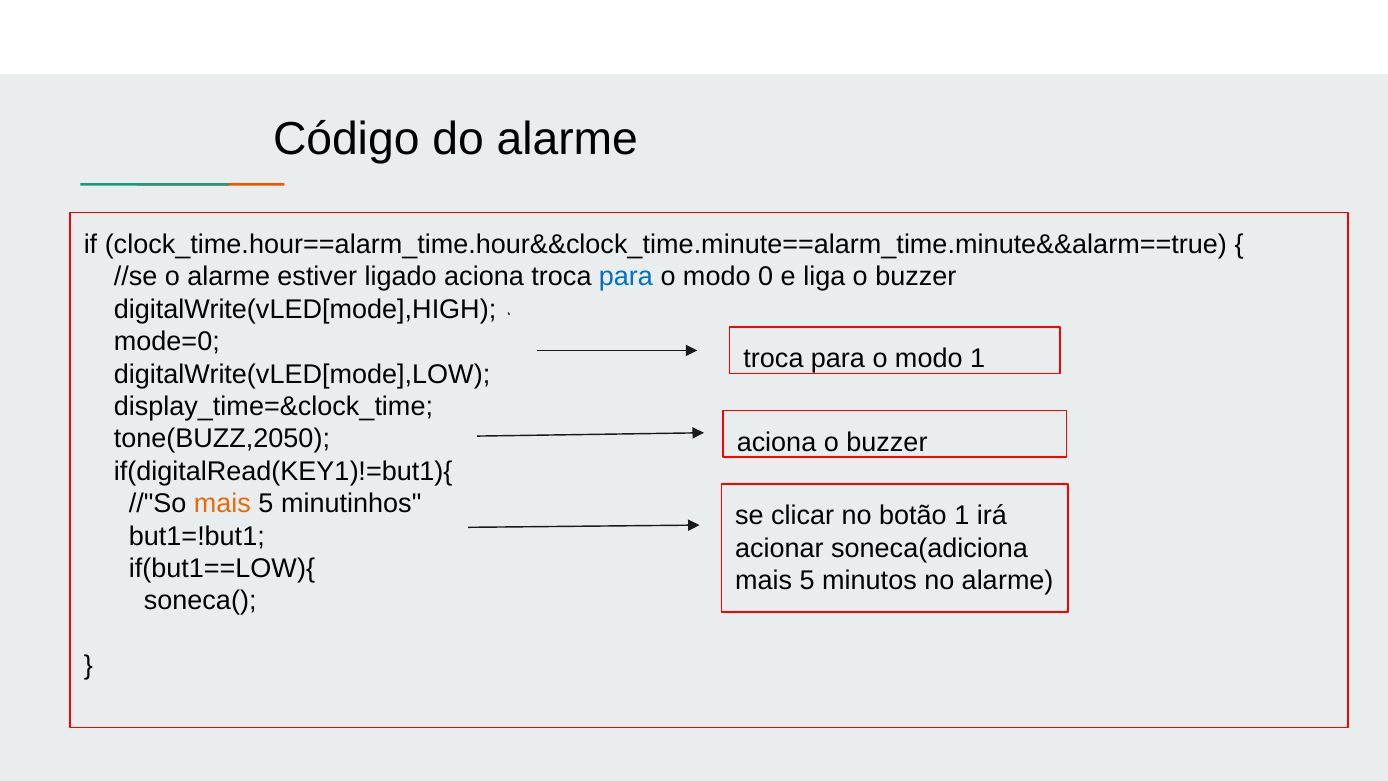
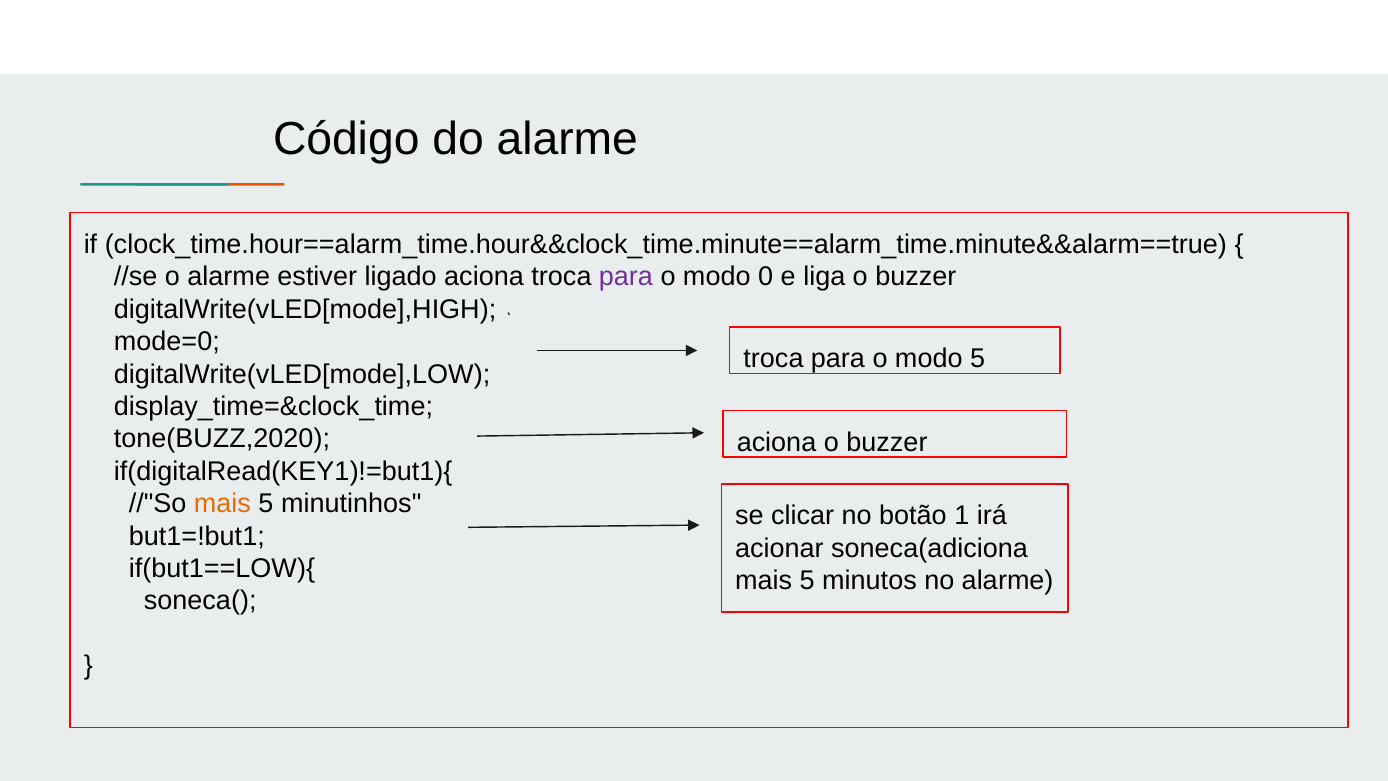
para colour: blue -> purple (626, 277)
modo 1: 1 -> 5 (978, 359)
tone(BUZZ,2050: tone(BUZZ,2050 -> tone(BUZZ,2020 (222, 439)
